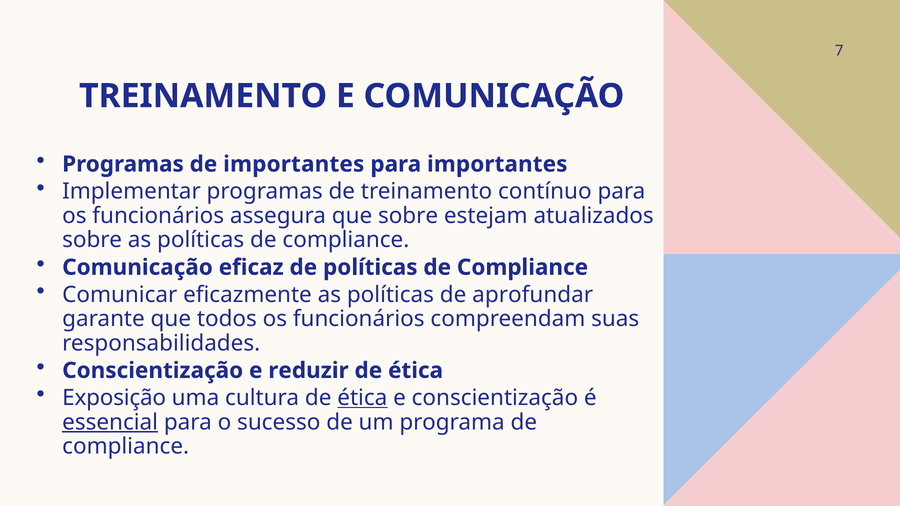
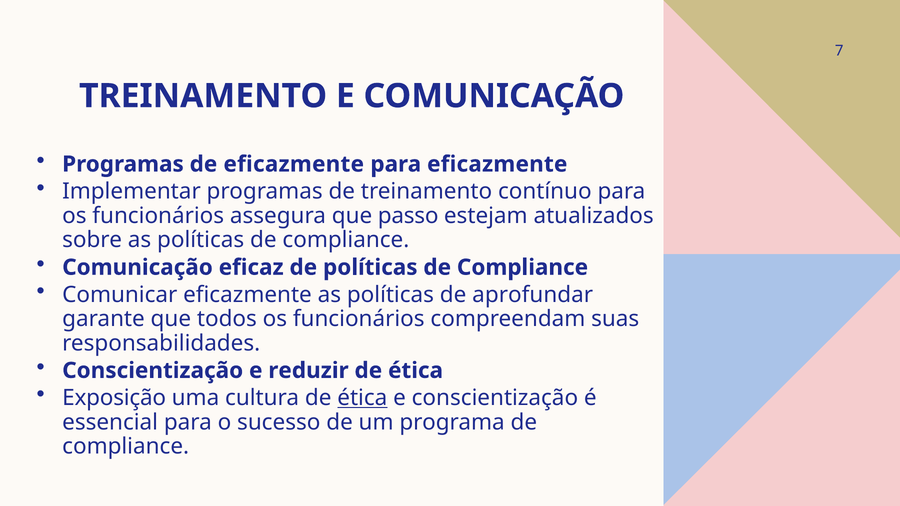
de importantes: importantes -> eficazmente (294, 164)
para importantes: importantes -> eficazmente (497, 164)
que sobre: sobre -> passo (408, 216)
essencial underline: present -> none (110, 422)
